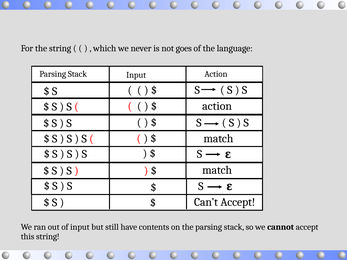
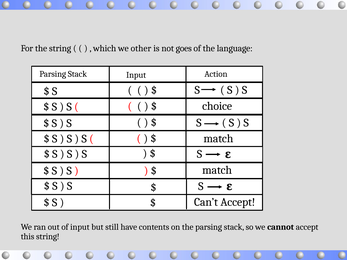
never: never -> other (141, 48)
action: action -> choice (217, 106)
